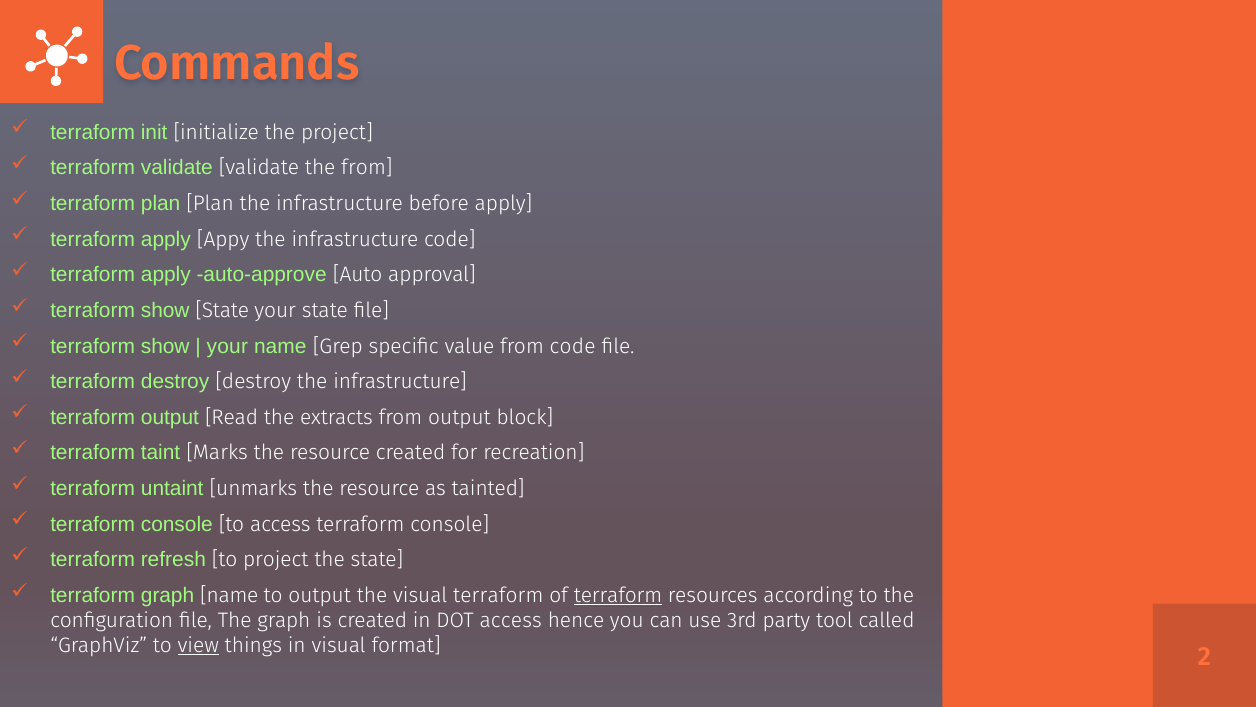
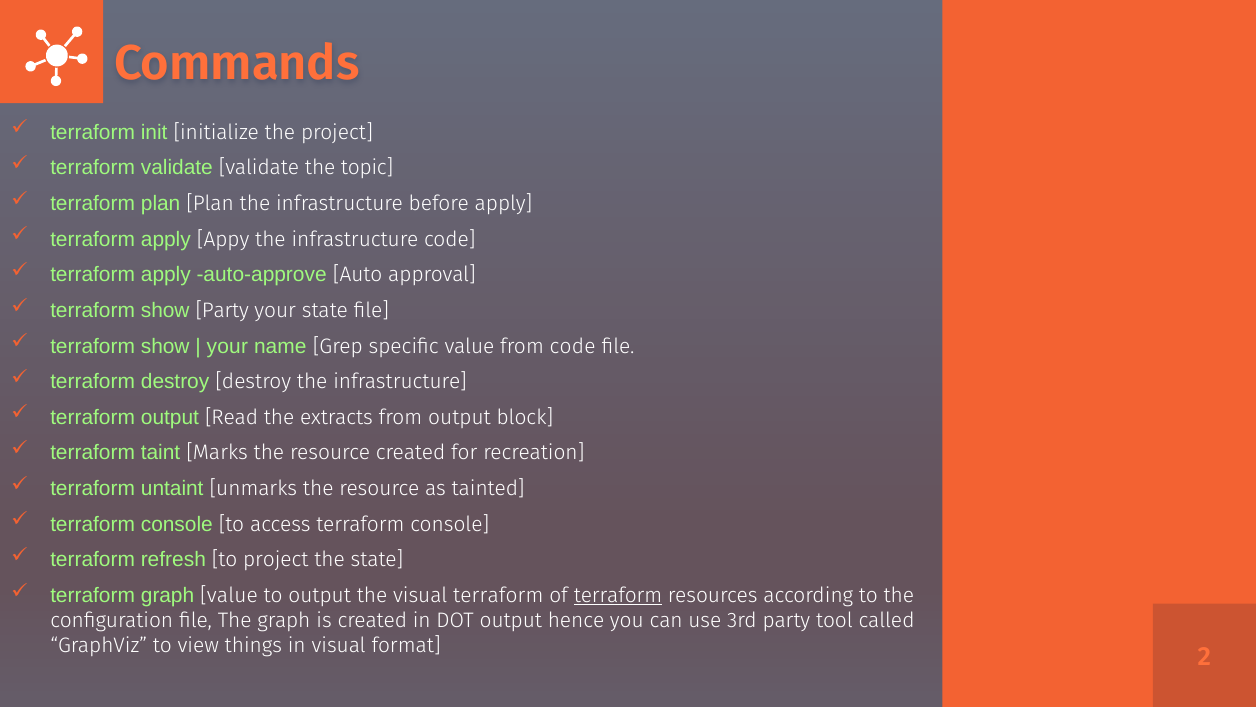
the from: from -> topic (367, 168)
show State: State -> Party (222, 310)
graph name: name -> value (229, 595)
DOT access: access -> output (511, 620)
view underline: present -> none (198, 645)
